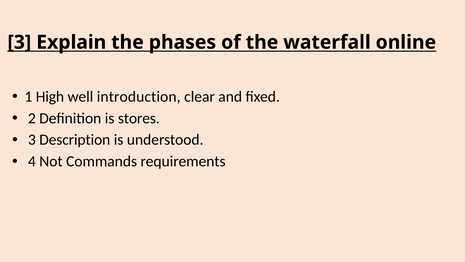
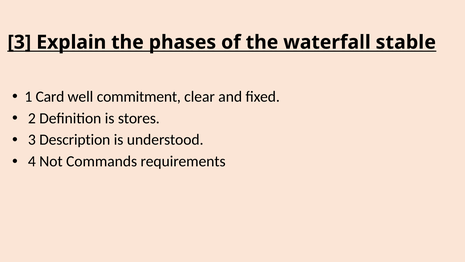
online: online -> stable (406, 42)
High: High -> Card (50, 96)
introduction: introduction -> commitment (139, 96)
